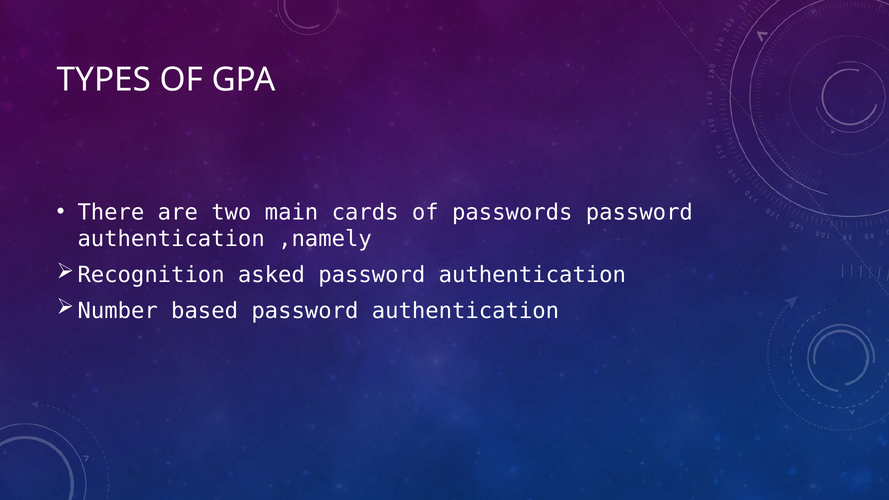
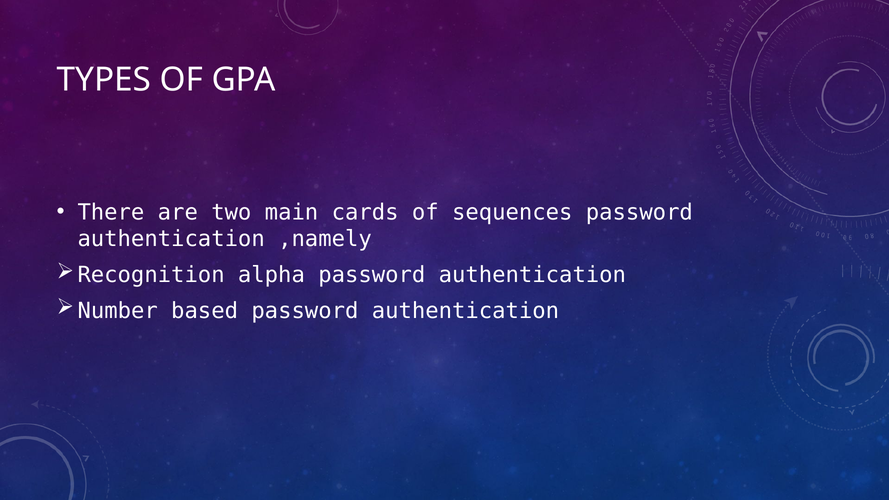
passwords: passwords -> sequences (512, 212)
asked: asked -> alpha (271, 275)
